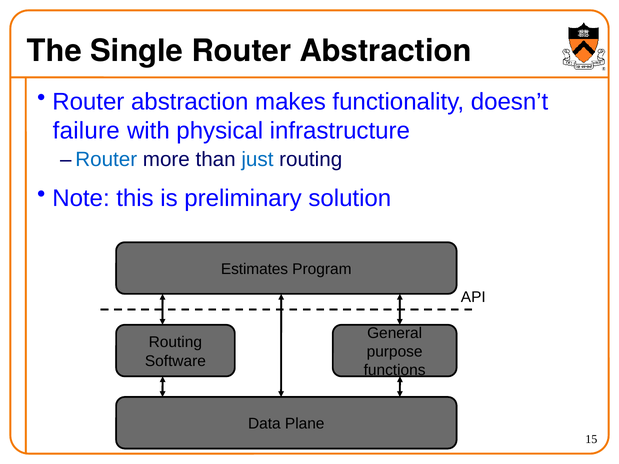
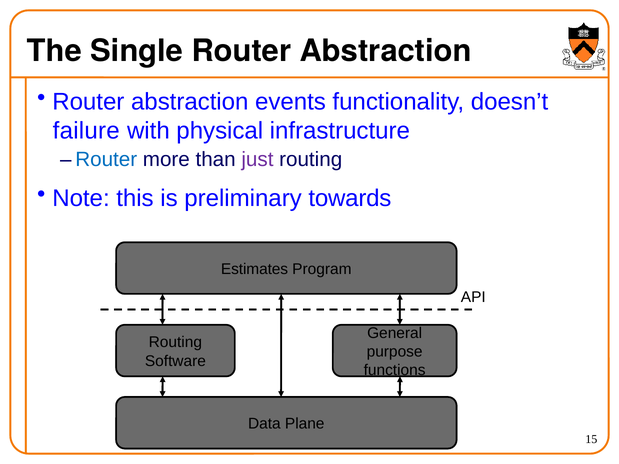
makes: makes -> events (291, 102)
just colour: blue -> purple (257, 159)
solution: solution -> towards (350, 198)
